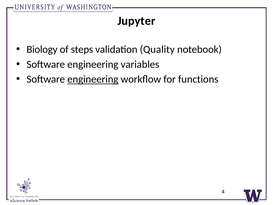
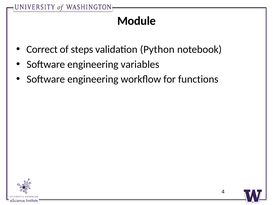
Jupyter: Jupyter -> Module (137, 21)
Biology: Biology -> Correct (42, 49)
Quality: Quality -> Python (157, 49)
engineering underline: present -> none (93, 79)
